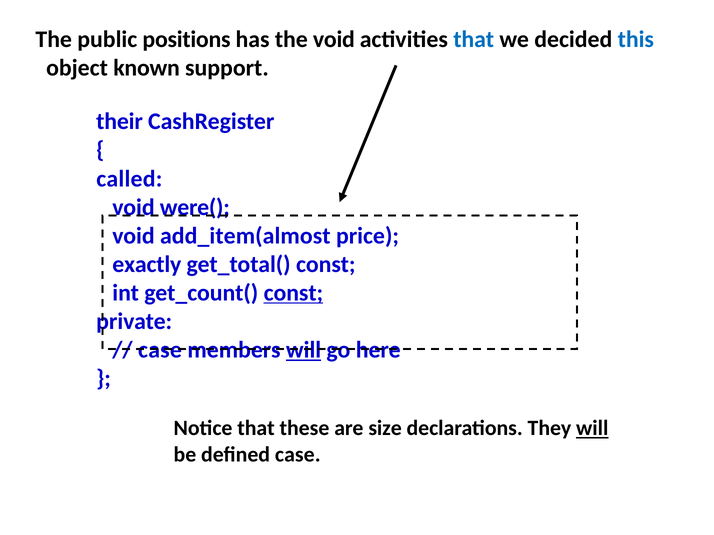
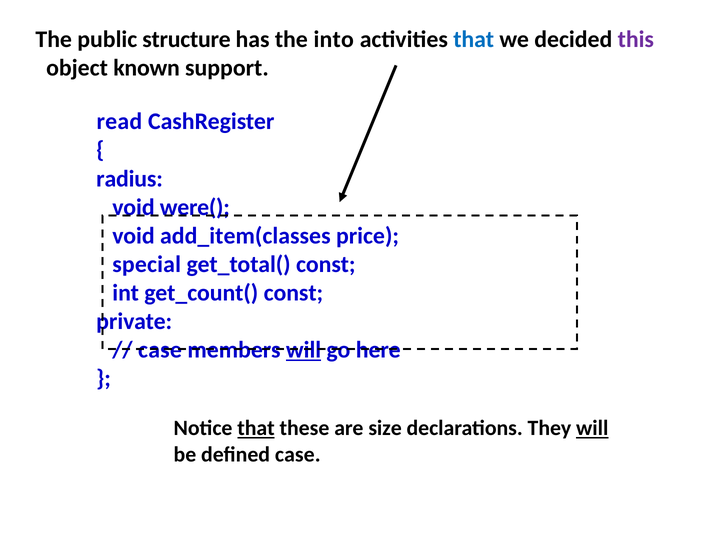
positions: positions -> structure (187, 40)
the void: void -> into (334, 40)
this colour: blue -> purple (636, 40)
their: their -> read (119, 122)
called: called -> radius (130, 179)
add_item(almost: add_item(almost -> add_item(classes (245, 236)
exactly: exactly -> special (147, 265)
const underline: present -> none (293, 293)
that underline: none -> present (256, 429)
